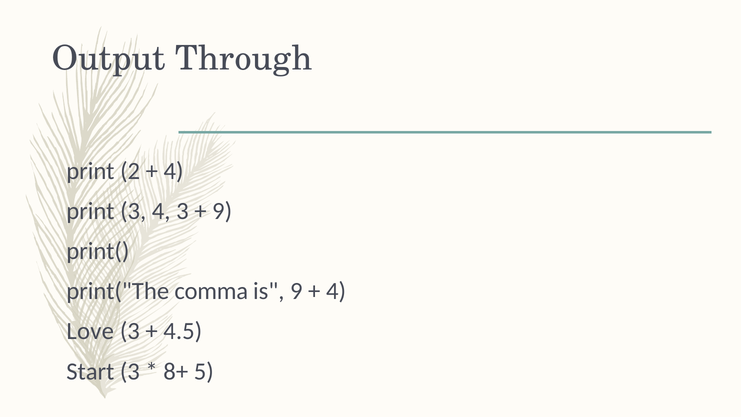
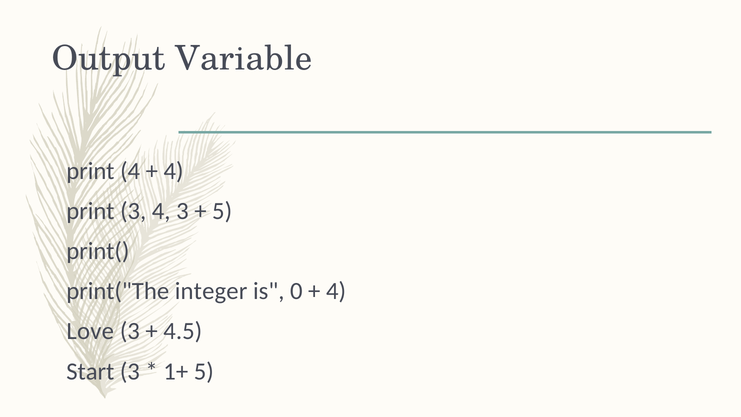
Through: Through -> Variable (244, 58)
print 2: 2 -> 4 (130, 171)
9: 9 -> 5 (222, 211)
comma: comma -> integer (211, 291)
is 9: 9 -> 0 (296, 291)
8+: 8+ -> 1+ (176, 371)
